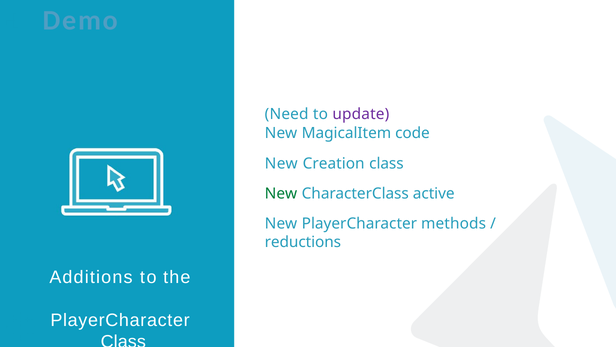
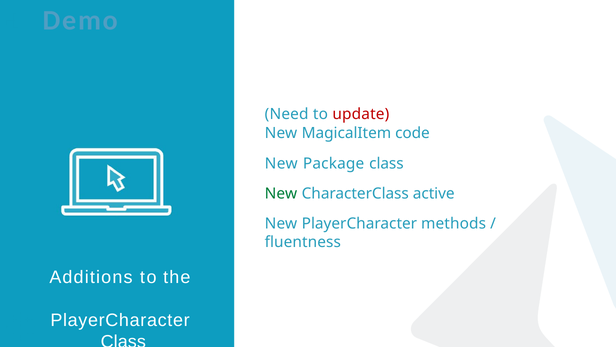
update colour: purple -> red (361, 114)
Creation: Creation -> Package (334, 163)
reductions: reductions -> fluentness (303, 242)
